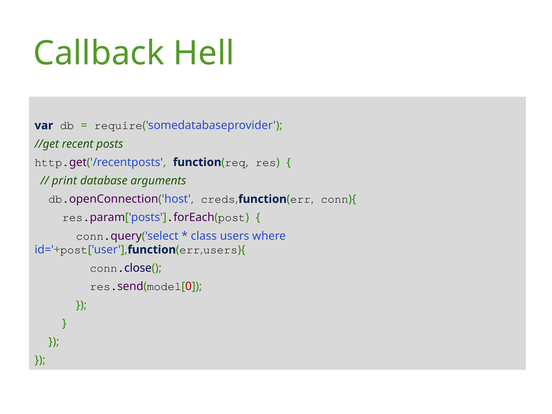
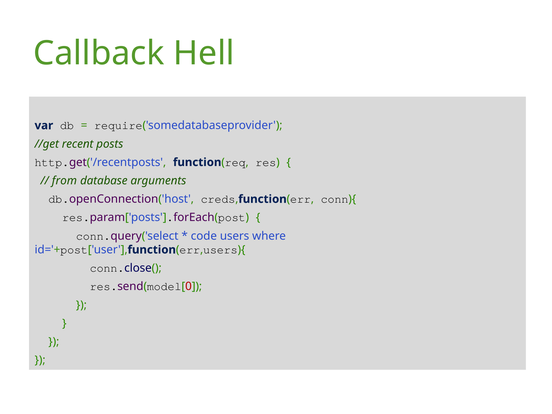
print: print -> from (64, 181)
class: class -> code (204, 236)
